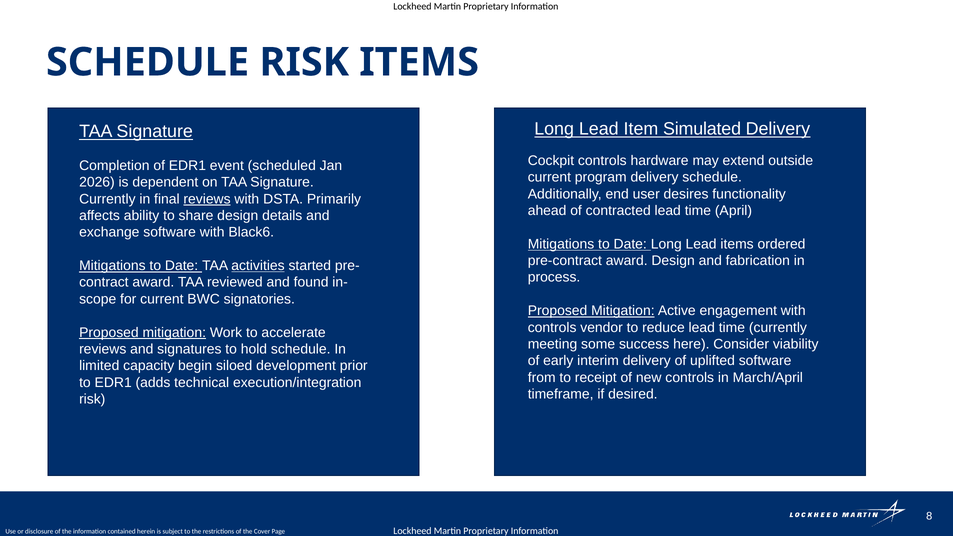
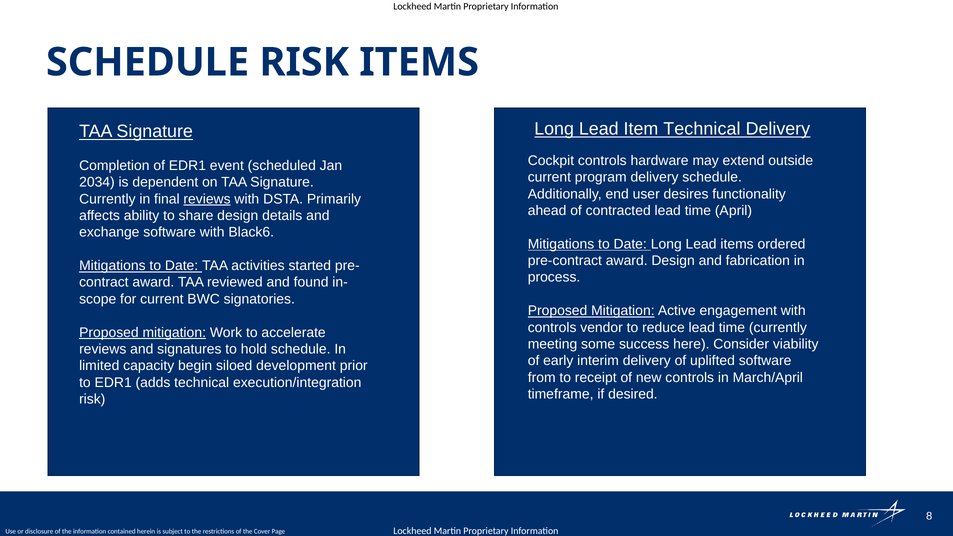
Item Simulated: Simulated -> Technical (702, 129)
2026: 2026 -> 2034 (97, 182)
activities underline: present -> none (258, 266)
